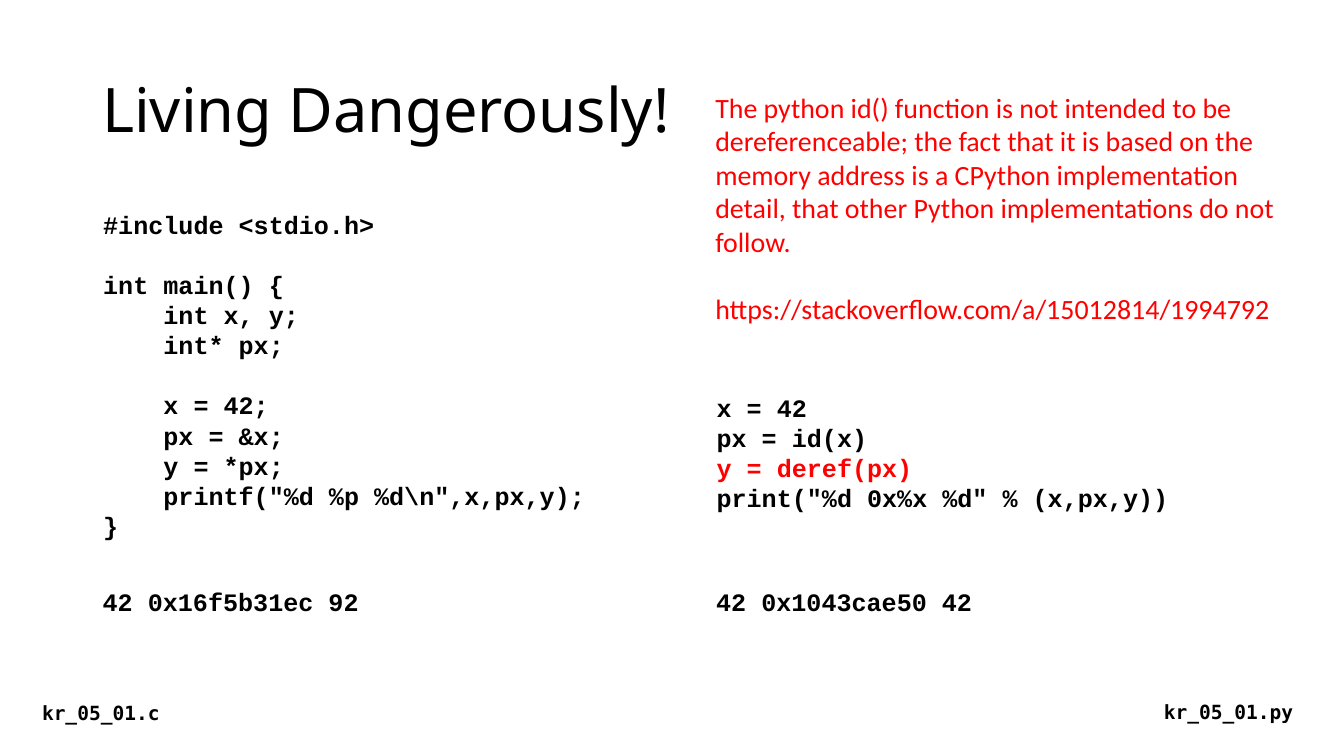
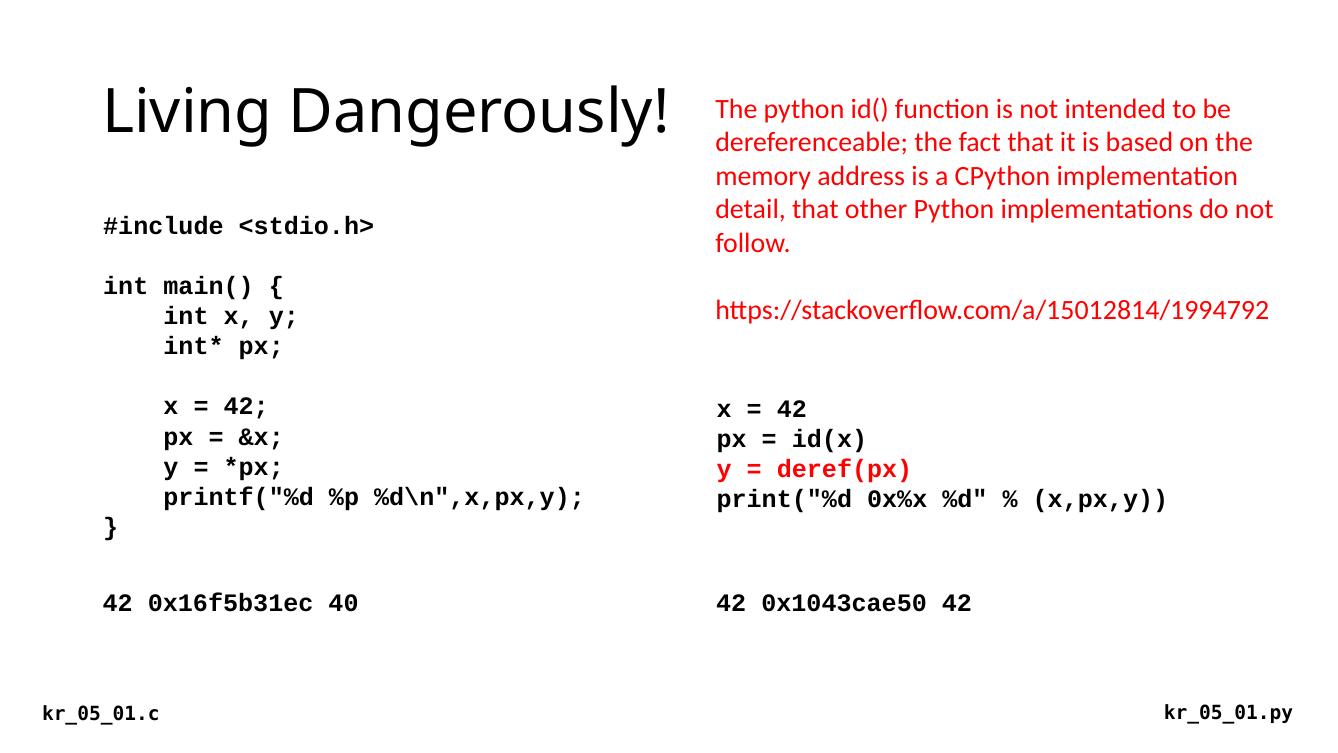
92: 92 -> 40 (344, 603)
